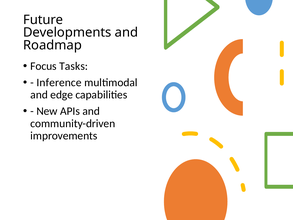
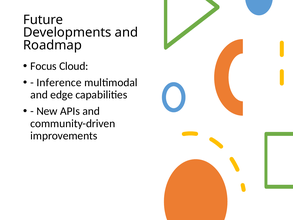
Tasks: Tasks -> Cloud (74, 66)
